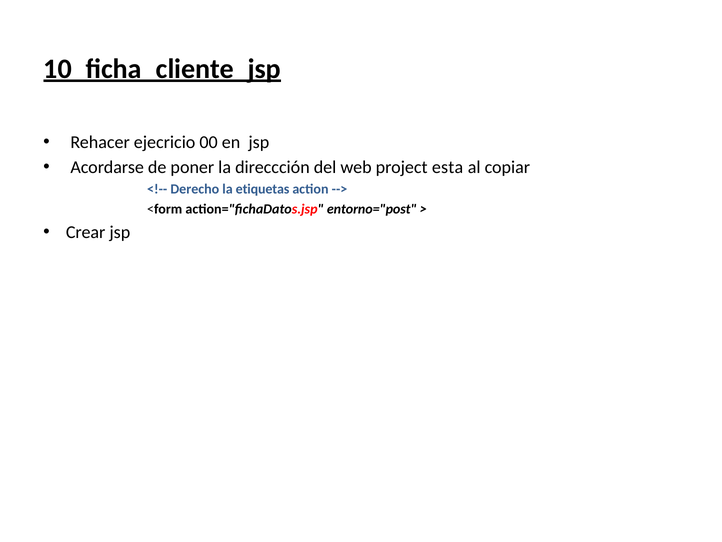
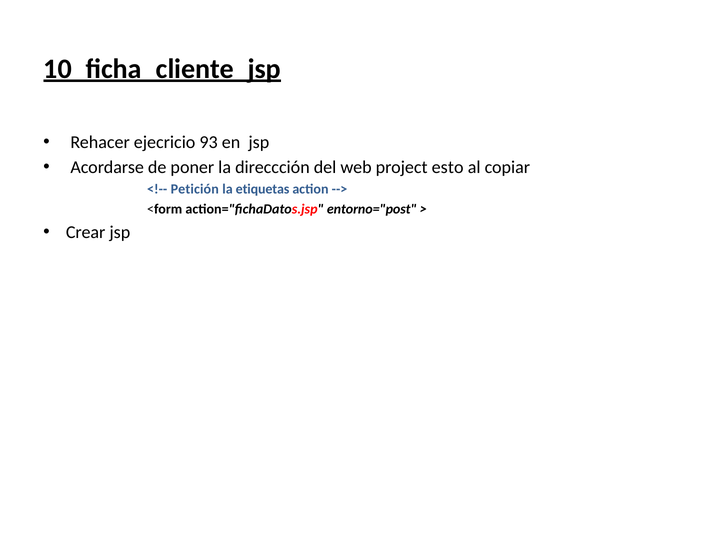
00: 00 -> 93 (209, 142)
esta: esta -> esto (448, 167)
Derecho: Derecho -> Petición (195, 189)
